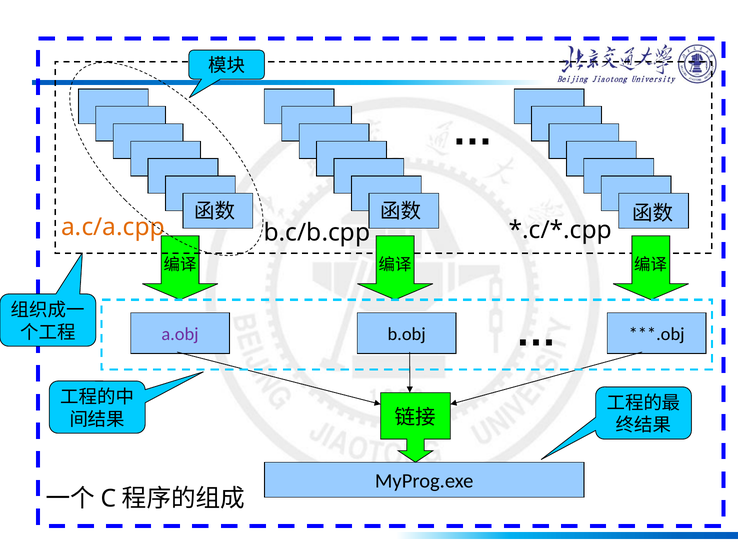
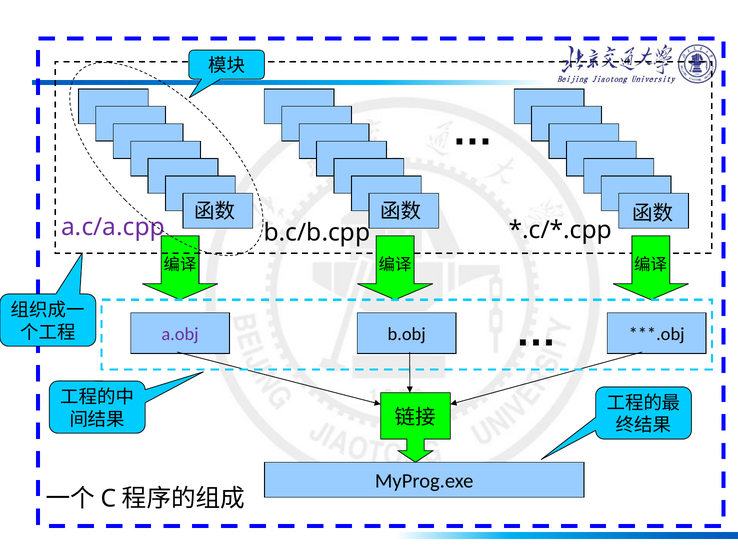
a.c/a.cpp colour: orange -> purple (113, 227)
